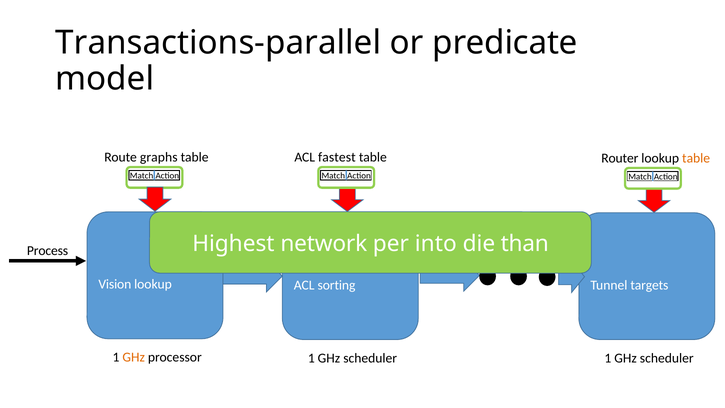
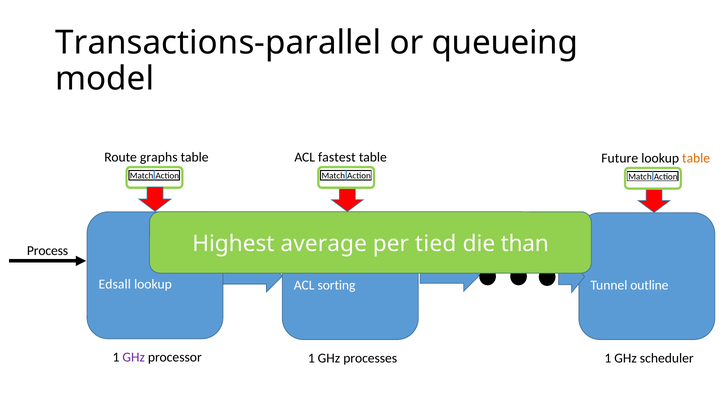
predicate: predicate -> queueing (505, 43)
Router: Router -> Future (620, 158)
network: network -> average (324, 244)
into: into -> tied (436, 244)
Vision: Vision -> Edsall (115, 284)
targets: targets -> outline (649, 285)
GHz colour: orange -> purple (134, 357)
scheduler: scheduler -> processes (370, 358)
